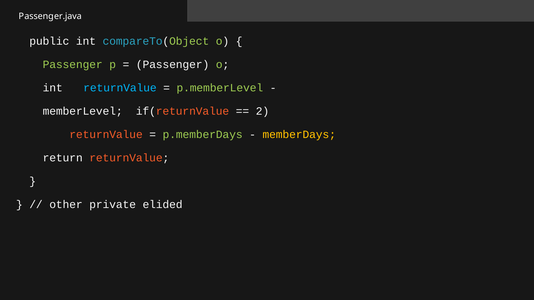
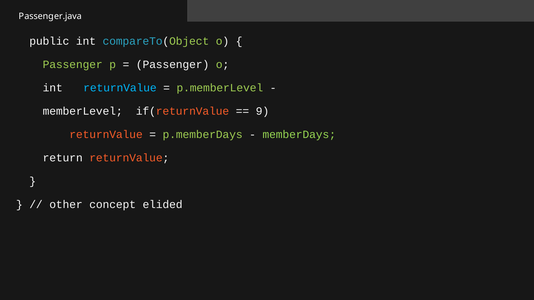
2: 2 -> 9 (262, 111)
memberDays colour: yellow -> light green (299, 135)
private: private -> concept (113, 205)
